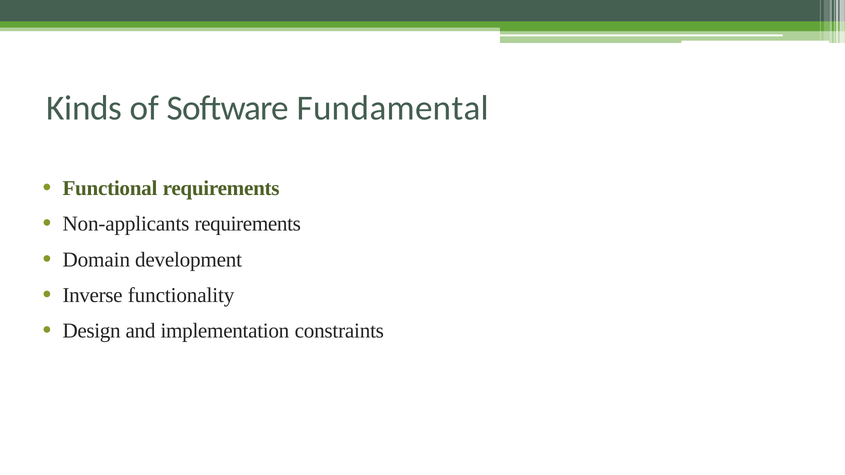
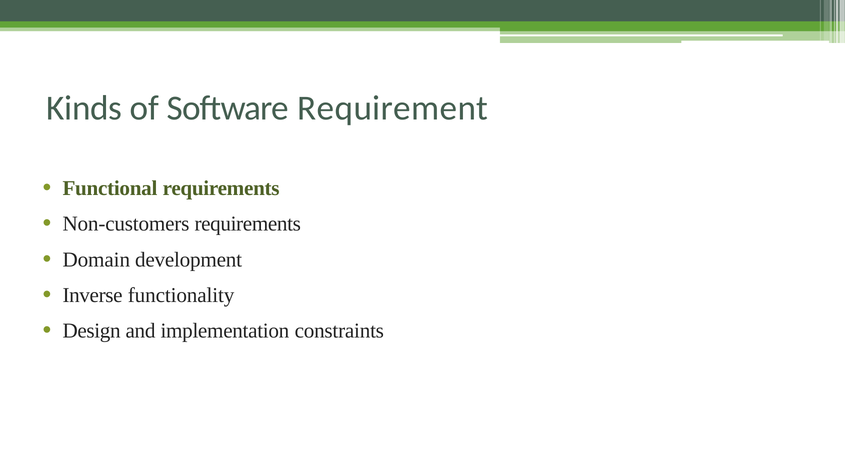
Fundamental: Fundamental -> Requirement (393, 108)
Non-applicants: Non-applicants -> Non-customers (126, 224)
